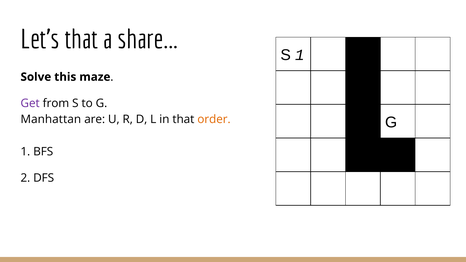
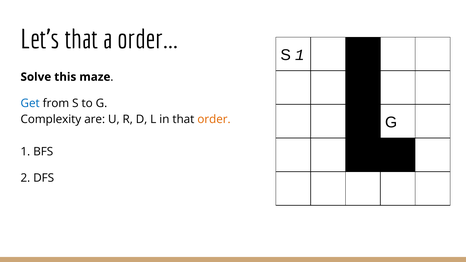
a share: share -> order (148, 39)
Get colour: purple -> blue (30, 103)
Manhattan: Manhattan -> Complexity (51, 119)
